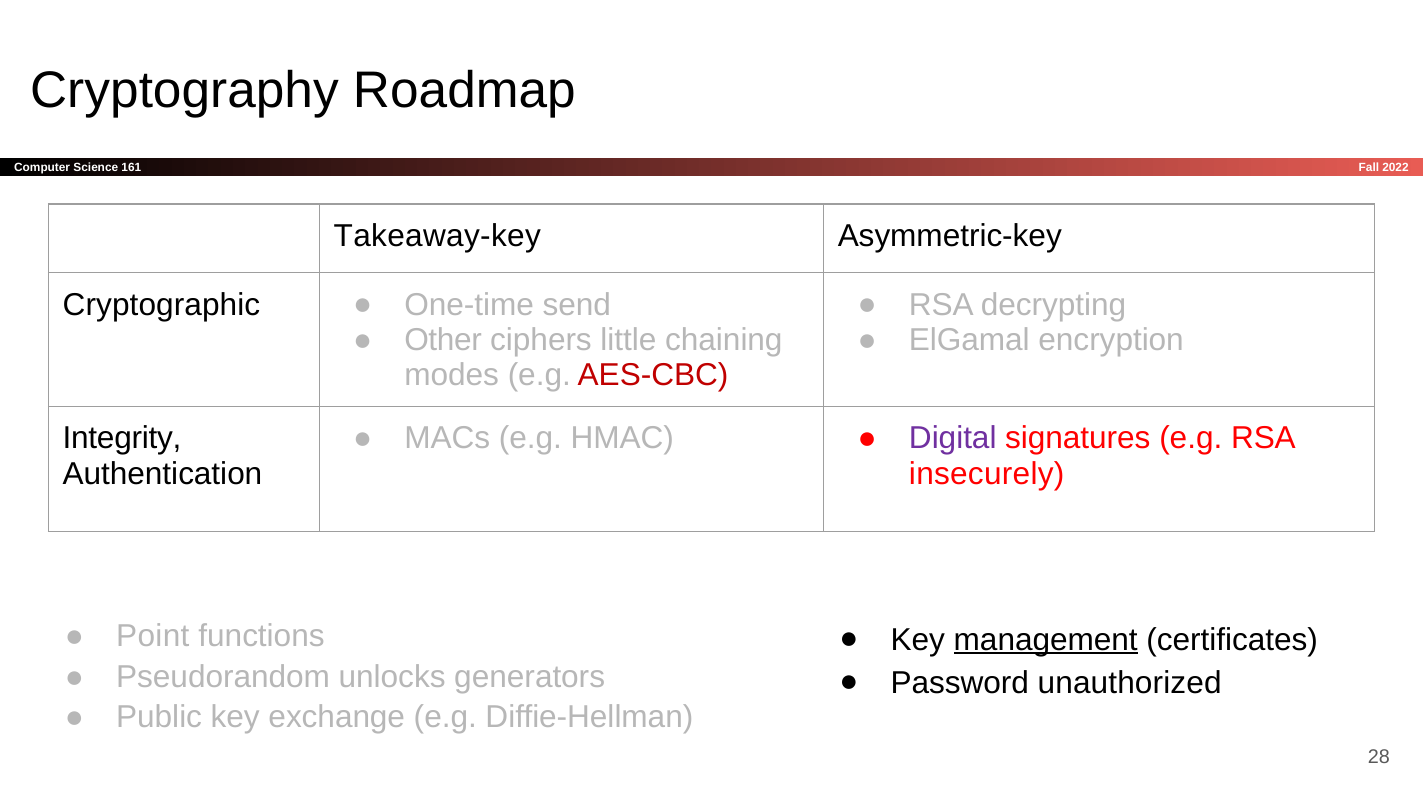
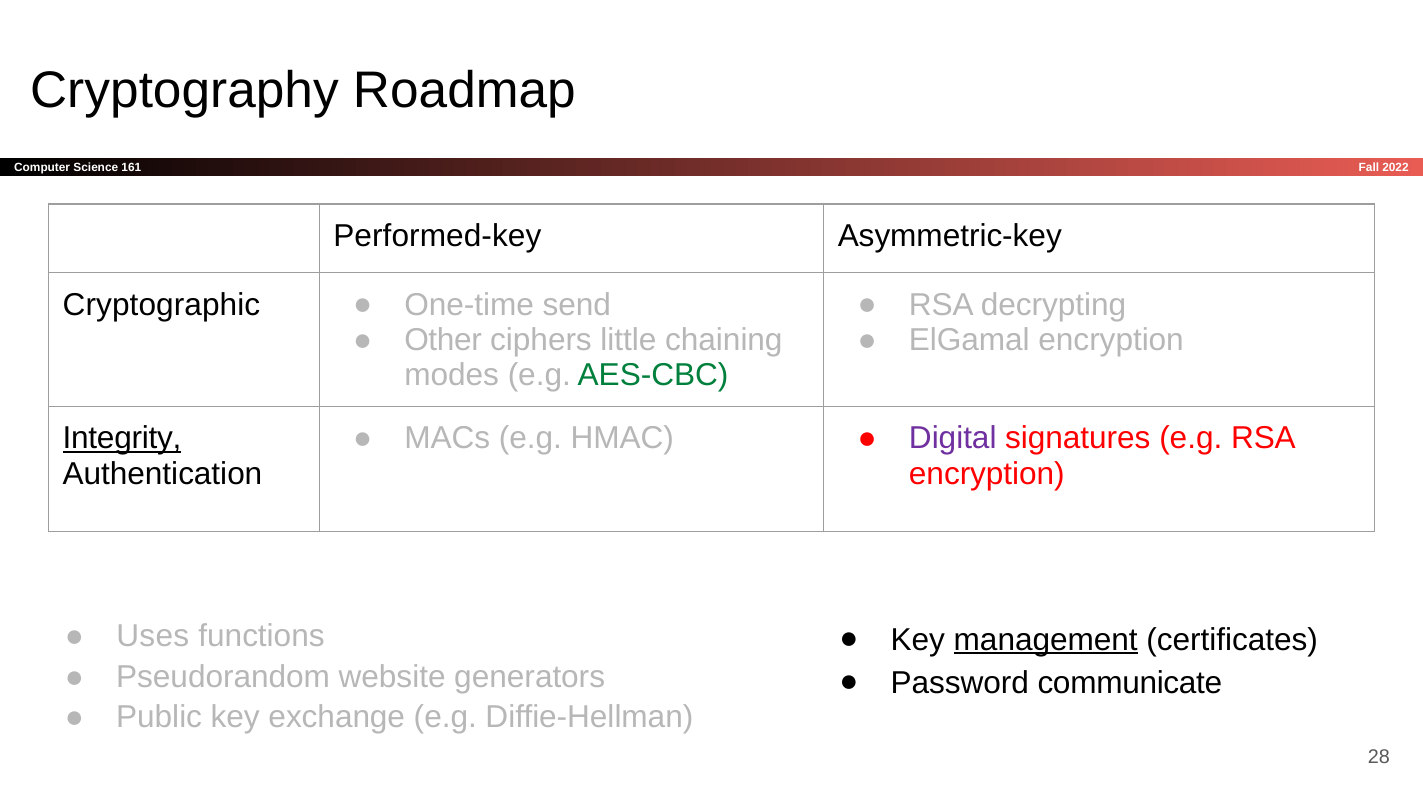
Takeaway-key: Takeaway-key -> Performed-key (437, 236)
AES-CBC colour: red -> green (653, 375)
Integrity underline: none -> present (122, 438)
insecurely: insecurely -> encryption (987, 473)
Point: Point -> Uses (153, 636)
unlocks: unlocks -> website (392, 676)
unauthorized: unauthorized -> communicate (1130, 683)
